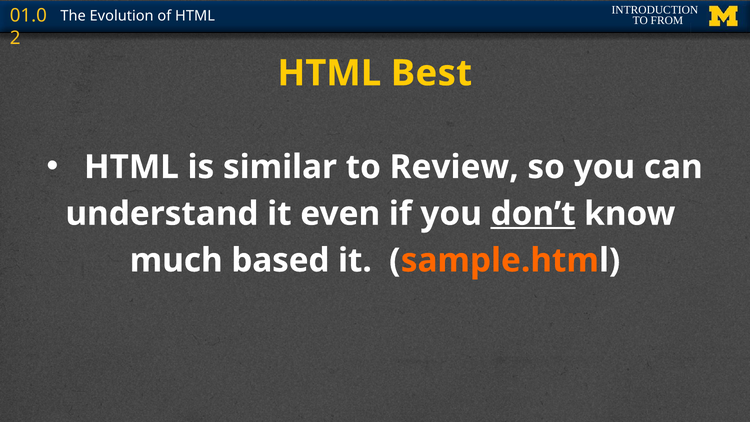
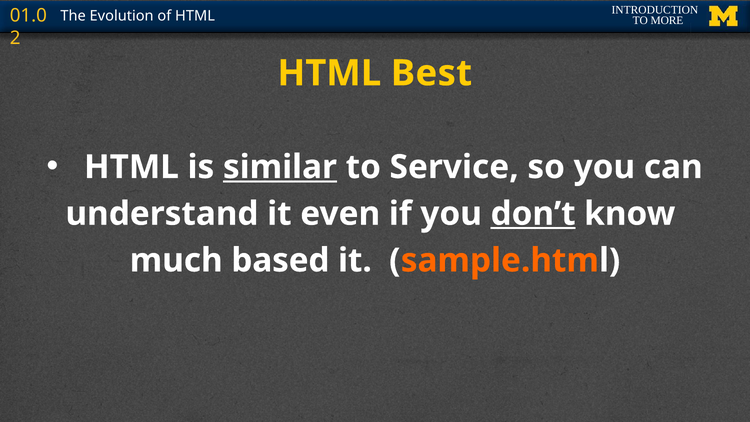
FROM: FROM -> MORE (667, 21)
similar underline: none -> present (280, 167)
Review: Review -> Service (454, 167)
